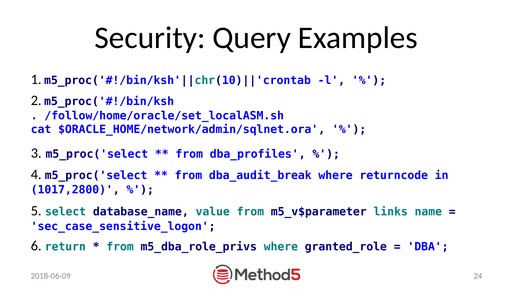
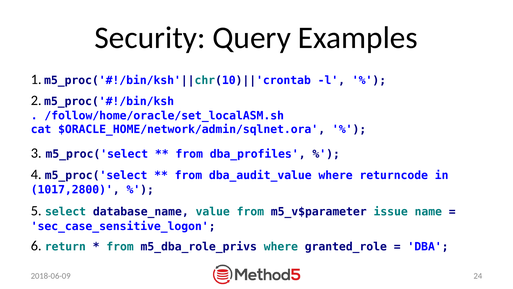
dba_audit_break: dba_audit_break -> dba_audit_value (260, 175)
links: links -> issue (391, 211)
